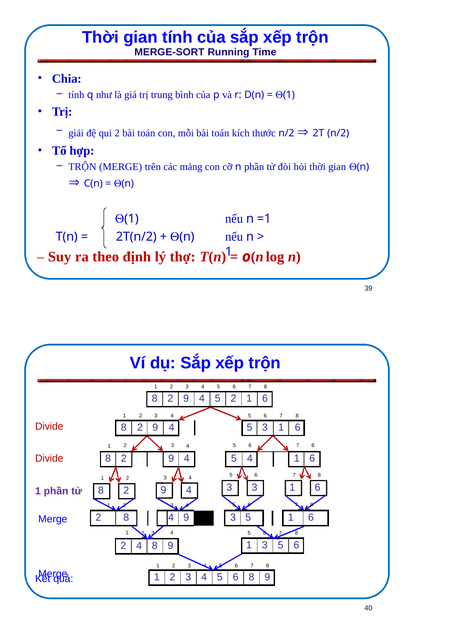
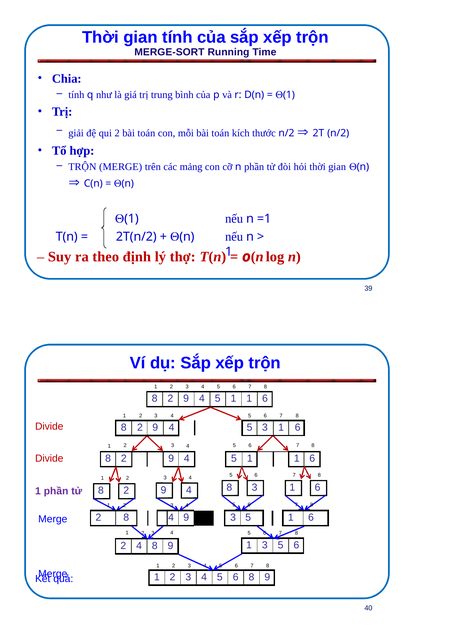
2: 2 -> 1 (233, 399)
4: 4 -> 1 (250, 459)
9 4 3: 3 -> 8 (229, 488)
